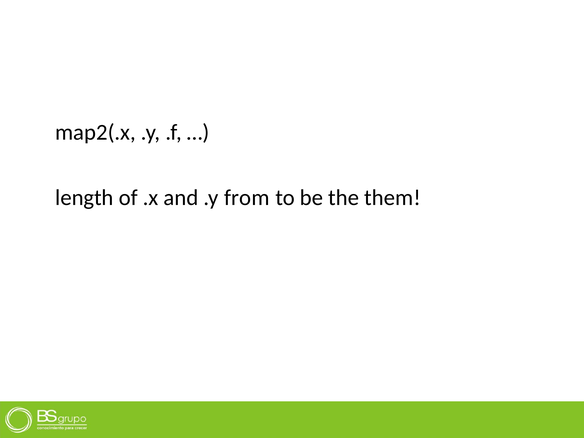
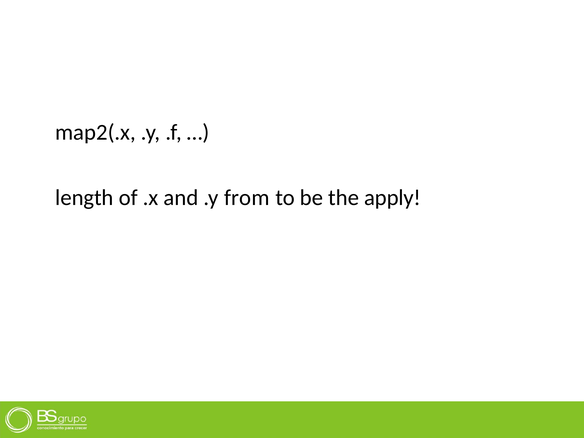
them: them -> apply (393, 198)
